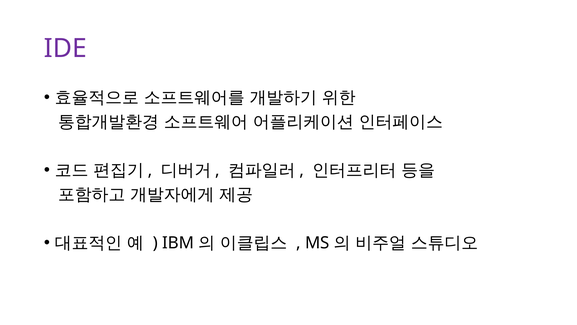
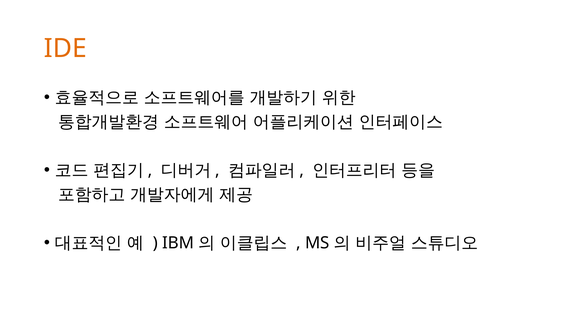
IDE colour: purple -> orange (65, 48)
